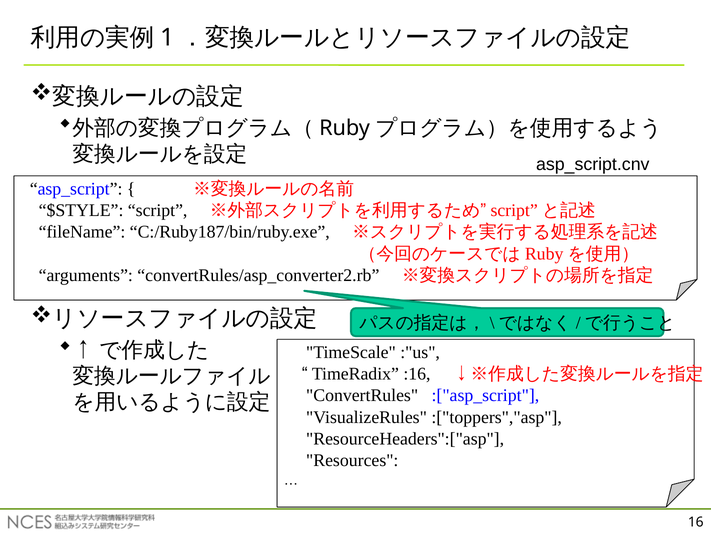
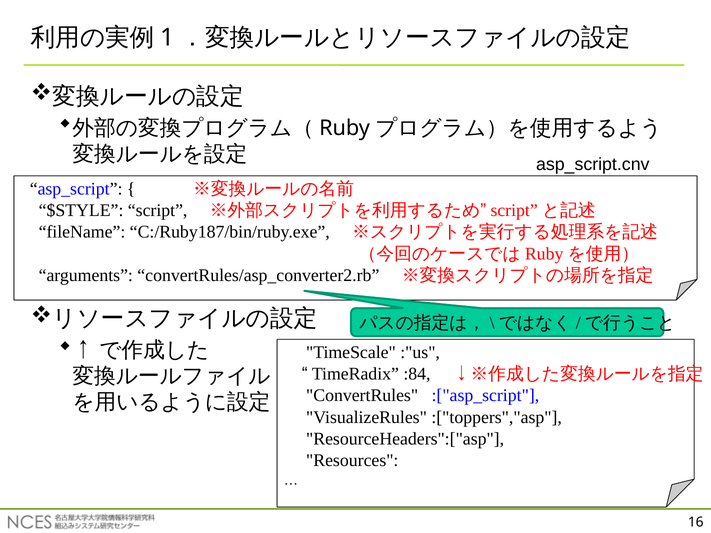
:16: :16 -> :84 (417, 374)
